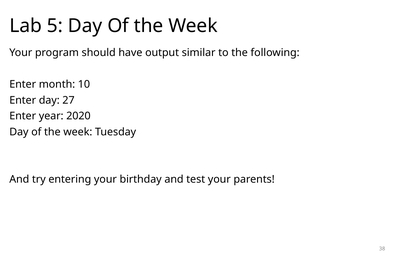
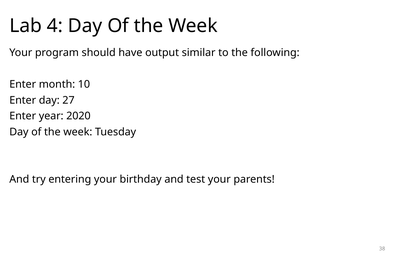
5: 5 -> 4 (55, 26)
